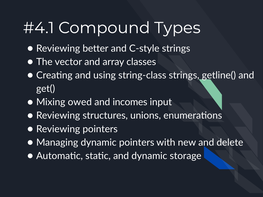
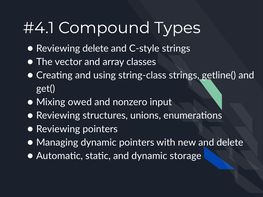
Reviewing better: better -> delete (96, 48)
incomes: incomes -> nonzero (130, 102)
